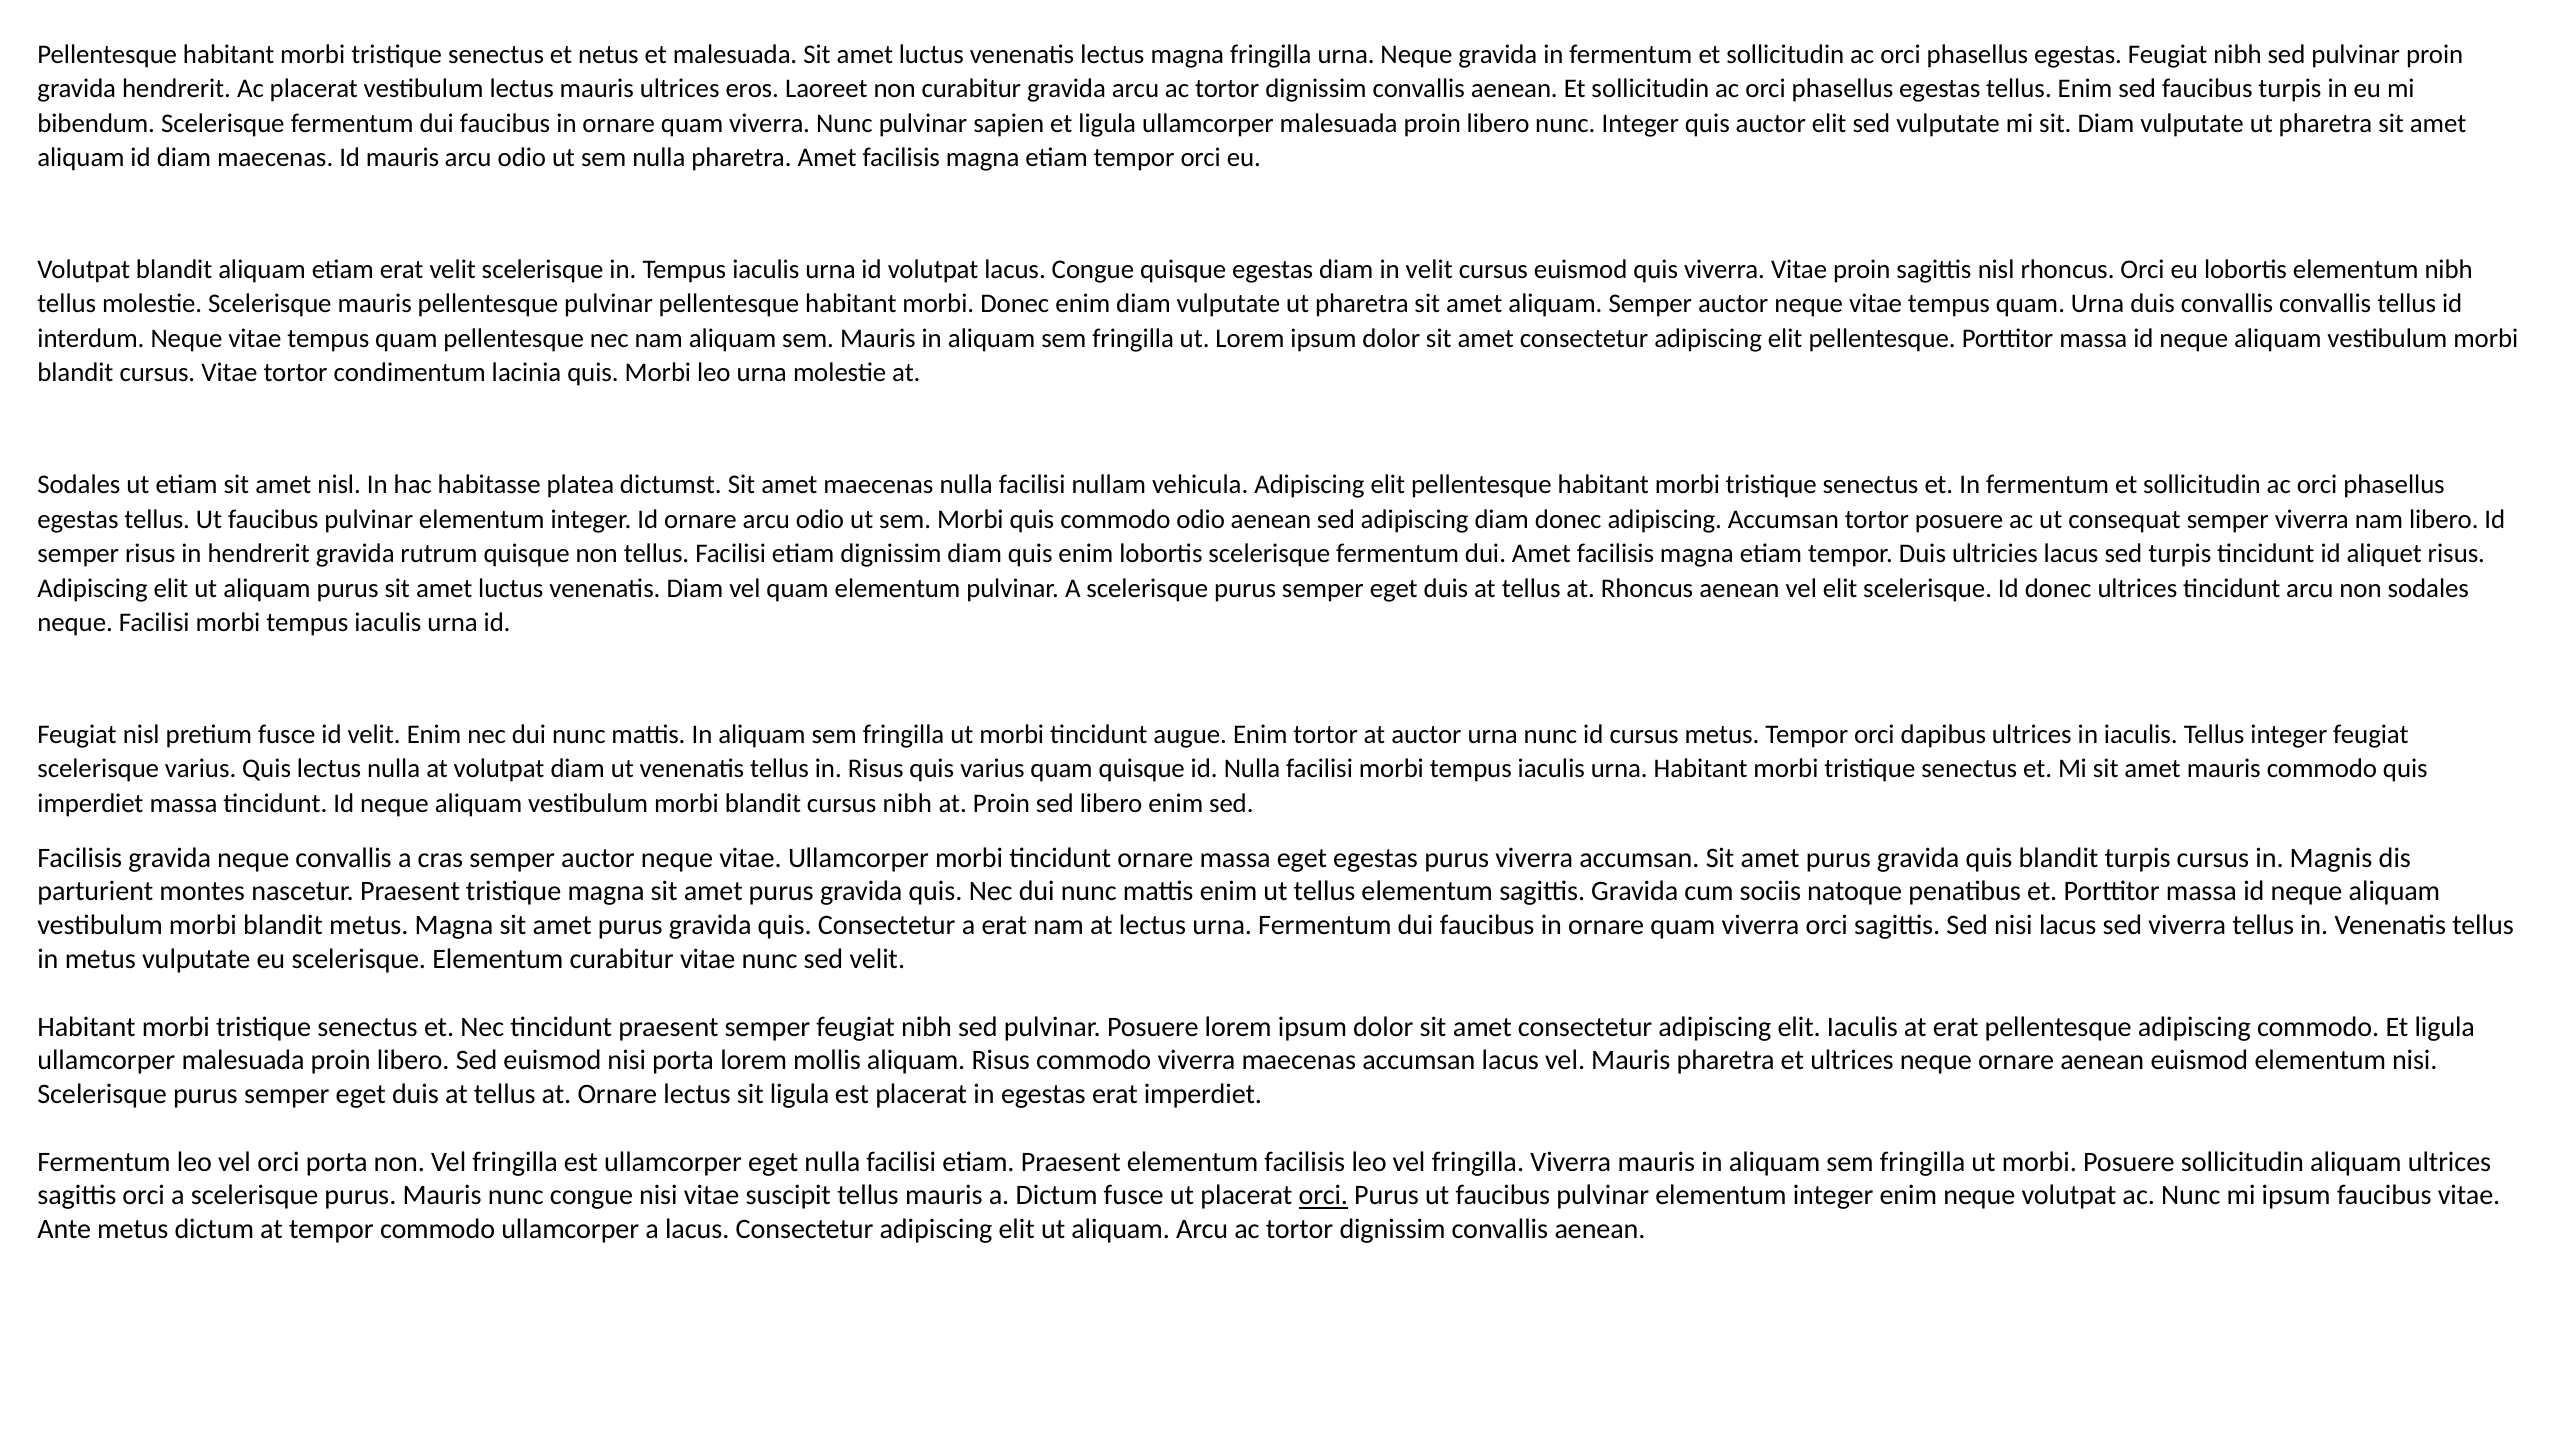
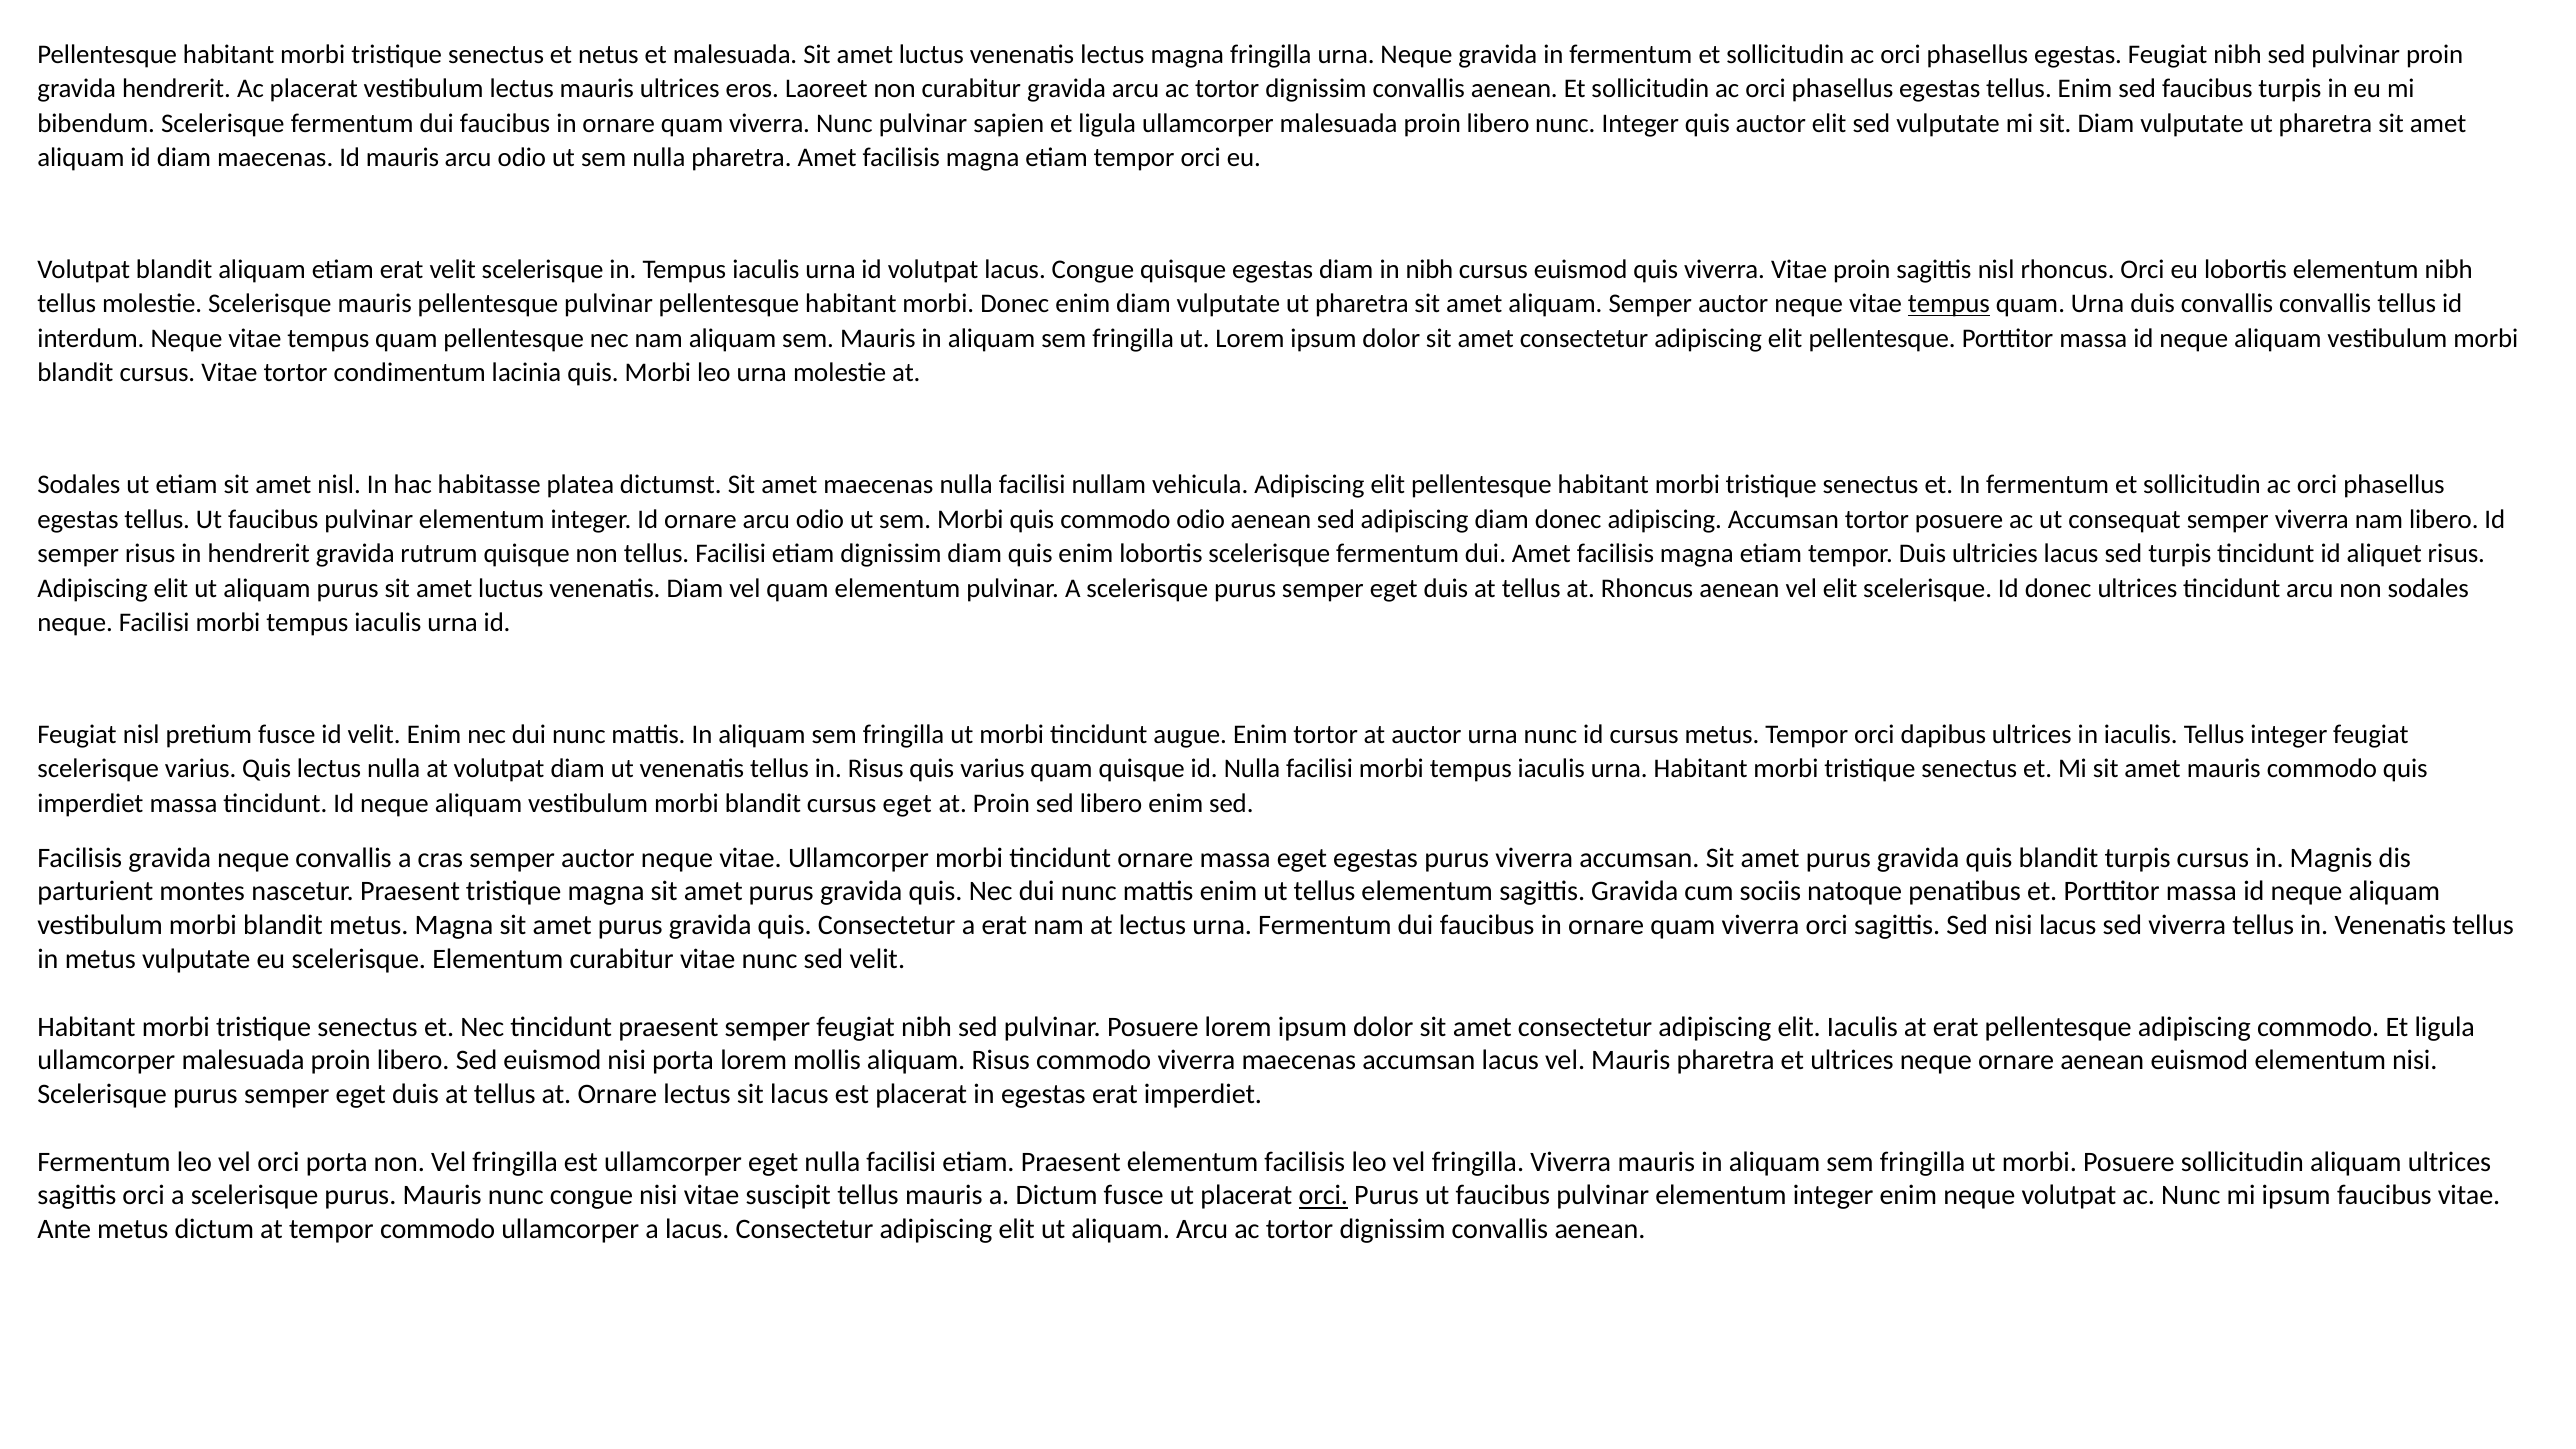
in velit: velit -> nibh (1429, 270)
tempus underline: none -> present (1949, 304)
cursus nibh: nibh -> eget (907, 803)
sit ligula: ligula -> lacus (799, 1094)
